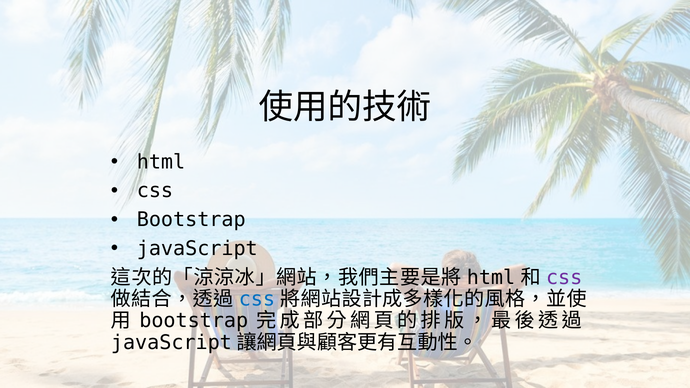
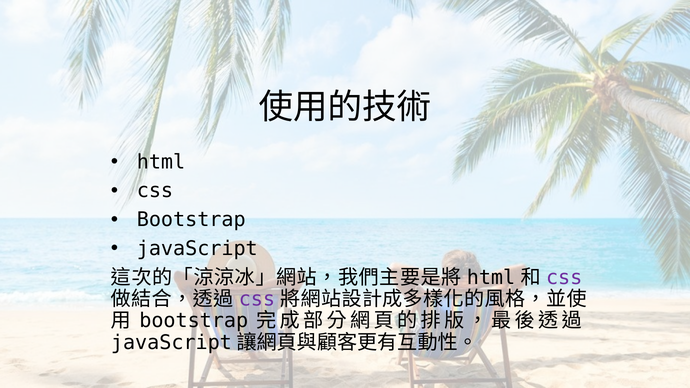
css colour: blue -> purple (257, 299)
